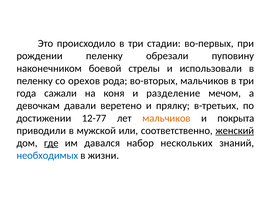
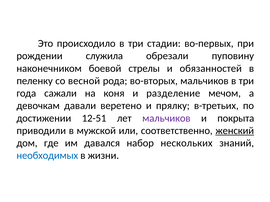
рождении пеленку: пеленку -> служила (104, 56)
использовали: использовали -> обязанностей (211, 69)
орехов: орехов -> весной (84, 81)
12-77: 12-77 -> 12-51 (94, 118)
мальчиков colour: orange -> purple (166, 118)
где underline: present -> none (51, 143)
